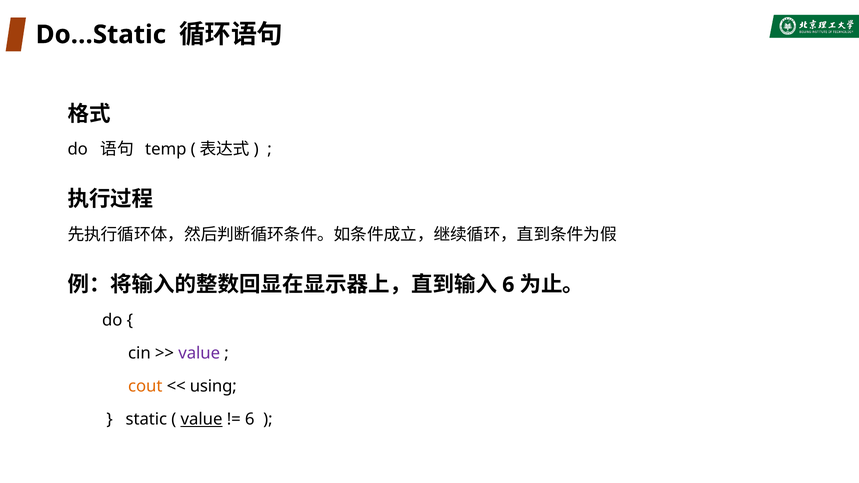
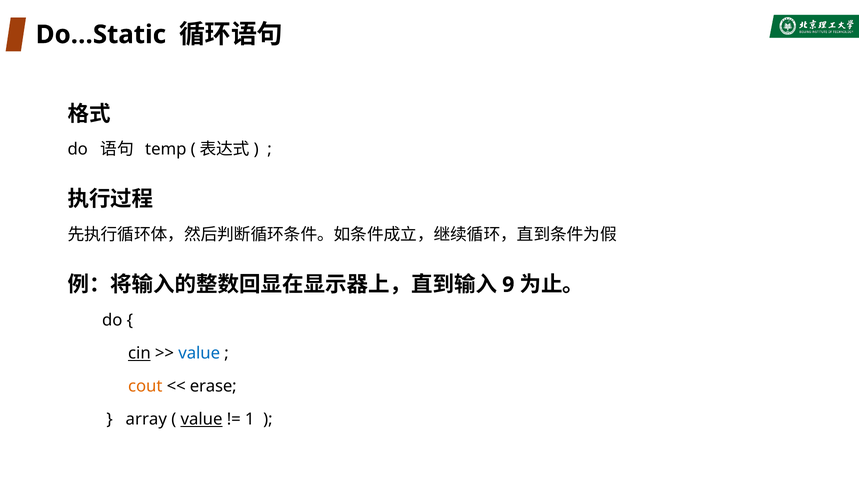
6: 6 -> 9 (508, 285)
cin underline: none -> present (139, 353)
value colour: purple -> blue (199, 353)
using: using -> erase (213, 386)
static: static -> array (146, 419)
6: 6 -> 1 (250, 419)
